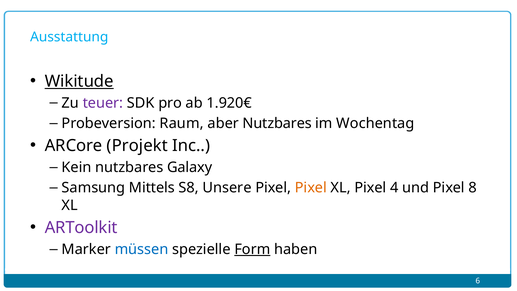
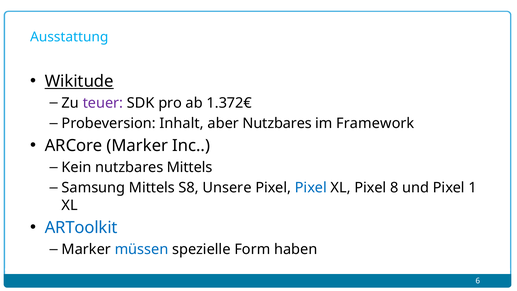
1.920€: 1.920€ -> 1.372€ (229, 103)
Raum: Raum -> Inhalt (182, 123)
Wochentag: Wochentag -> Framework (375, 123)
ARCore Projekt: Projekt -> Marker (137, 146)
nutzbares Galaxy: Galaxy -> Mittels (190, 167)
Pixel colour: orange -> blue (311, 188)
4: 4 -> 8 (394, 188)
8: 8 -> 1 (473, 188)
ARToolkit colour: purple -> blue (81, 228)
Form underline: present -> none (252, 249)
